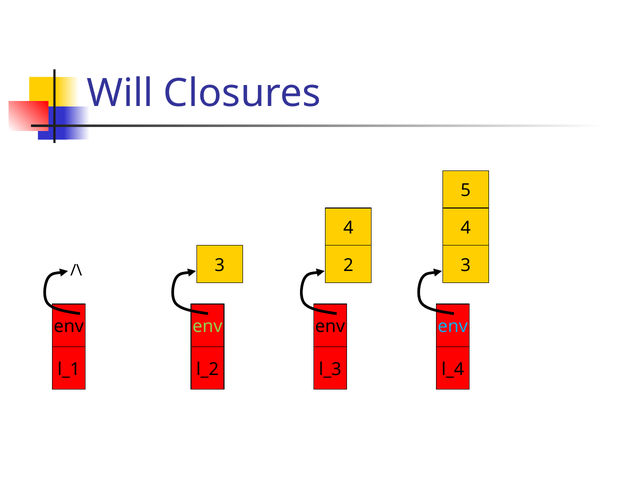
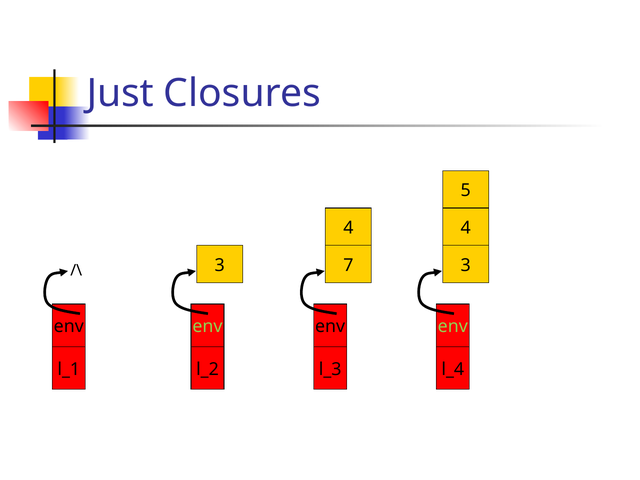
Will: Will -> Just (120, 93)
2: 2 -> 7 (348, 265)
env colour: light blue -> light green (453, 327)
